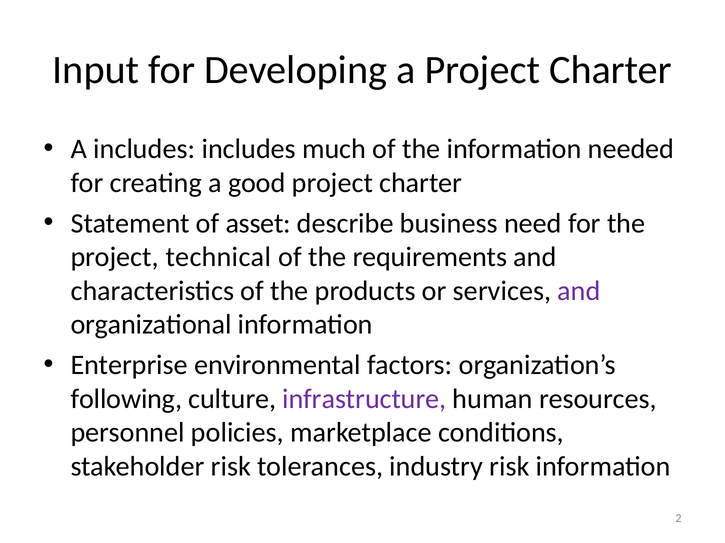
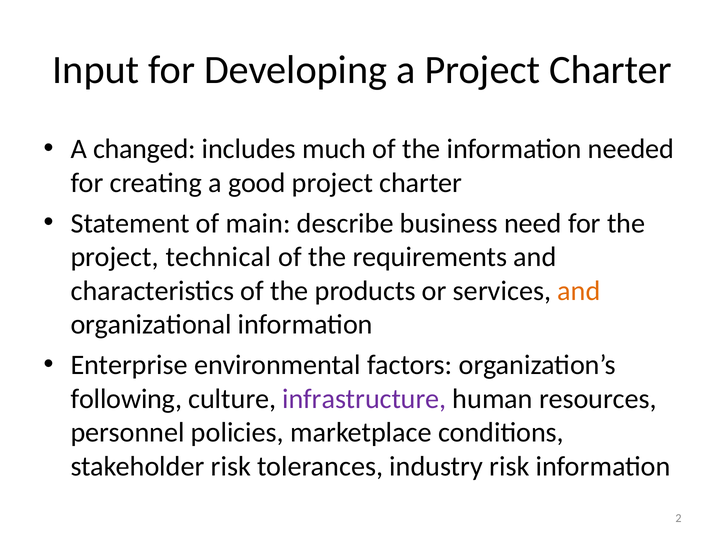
A includes: includes -> changed (144, 149)
asset: asset -> main (258, 224)
and colour: purple -> orange (579, 291)
